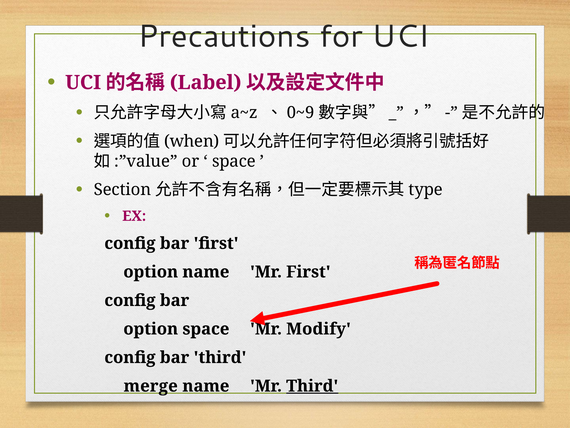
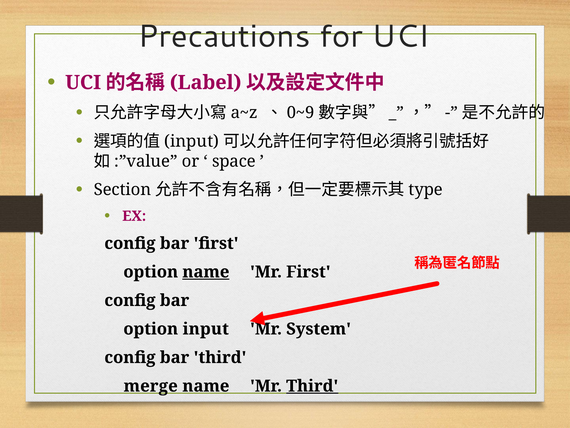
when: when -> input (192, 141)
name underline: none -> present (206, 272)
option space: space -> input (206, 329)
Modify: Modify -> System (319, 329)
